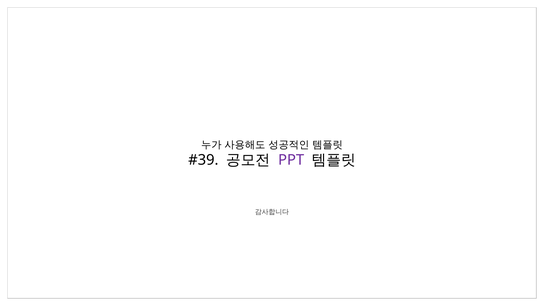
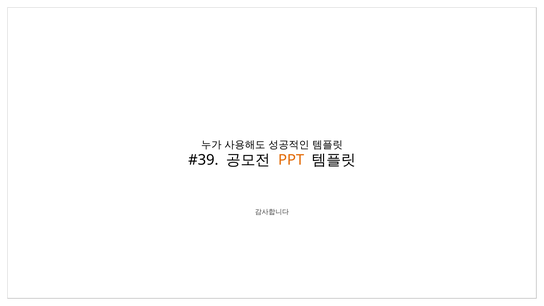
PPT colour: purple -> orange (291, 160)
